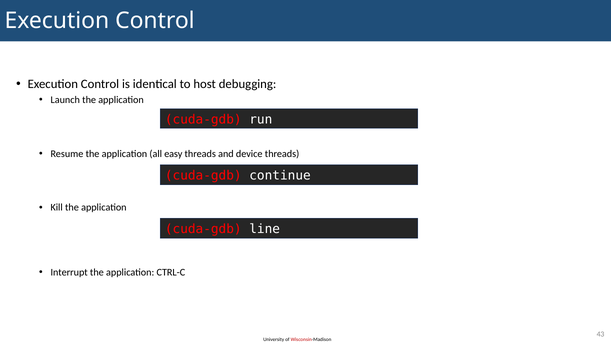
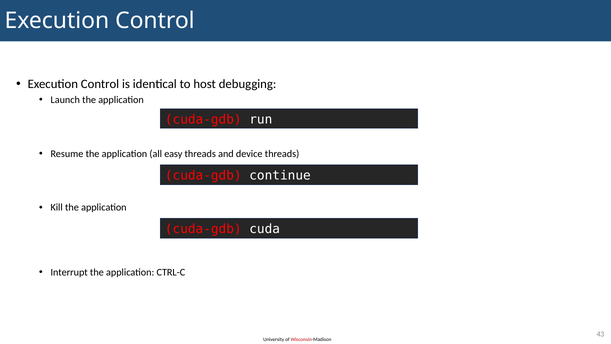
line: line -> cuda (265, 229)
